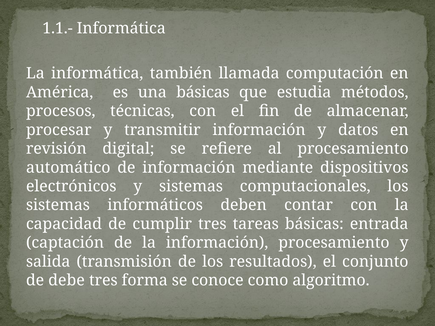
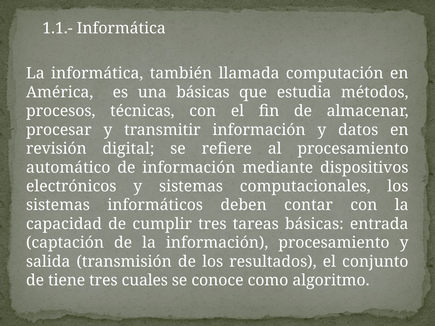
debe: debe -> tiene (67, 281)
forma: forma -> cuales (145, 281)
